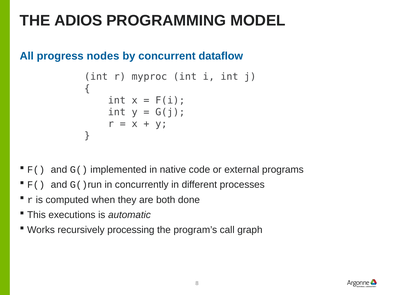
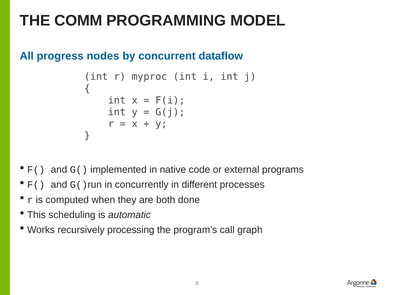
ADIOS: ADIOS -> COMM (78, 21)
executions: executions -> scheduling (72, 215)
